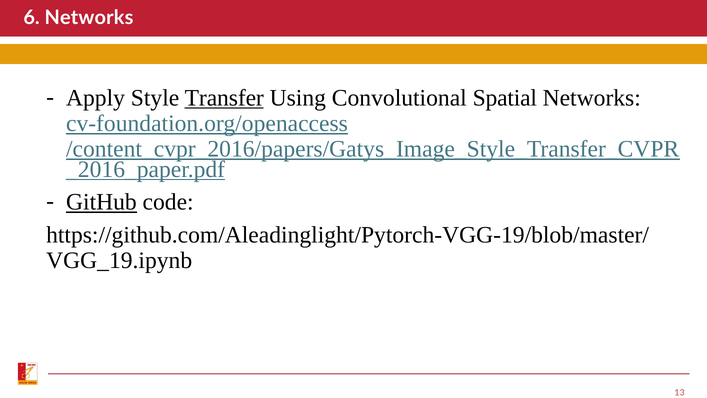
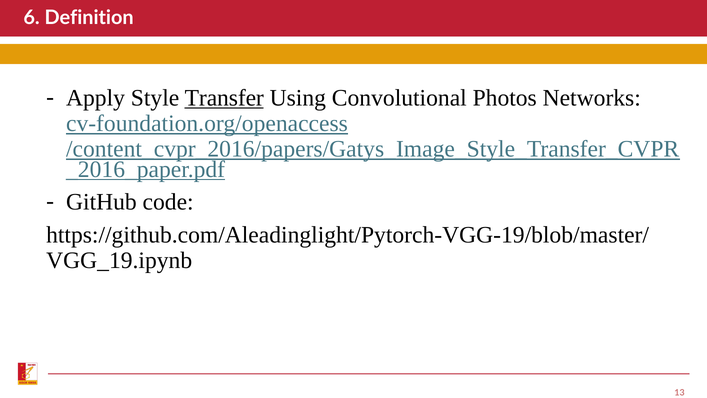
6 Networks: Networks -> Definition (89, 18)
Spatial: Spatial -> Photos (505, 98)
GitHub underline: present -> none (101, 202)
